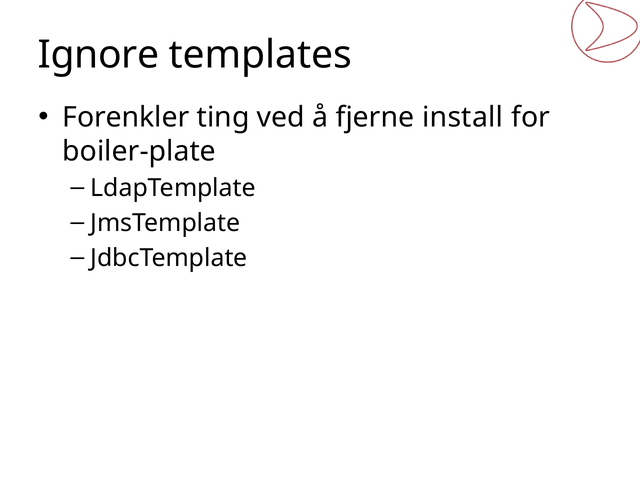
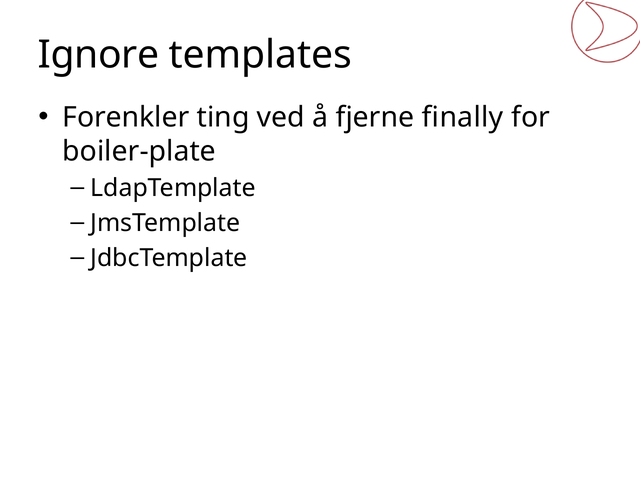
install: install -> finally (463, 117)
